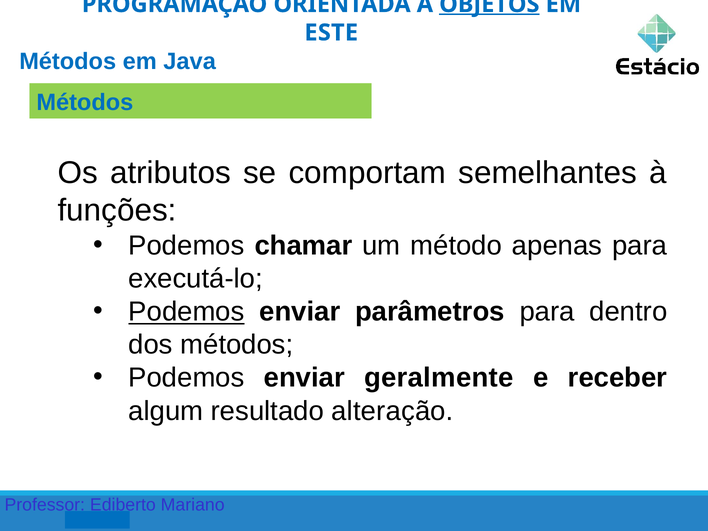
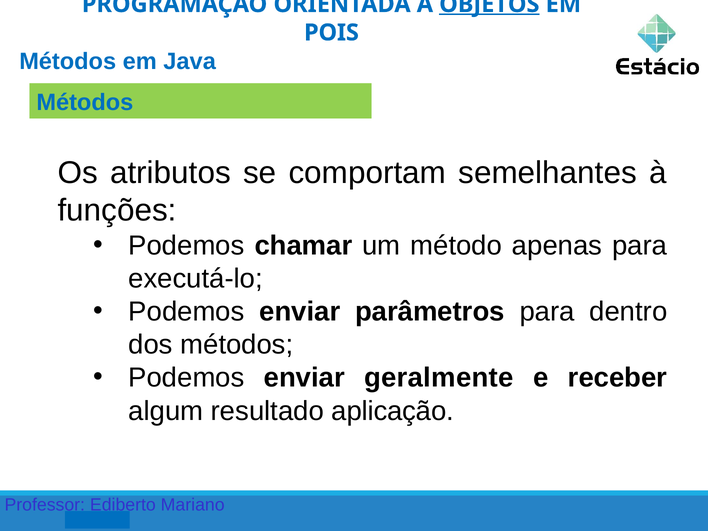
ESTE: ESTE -> POIS (331, 33)
Podemos underline: present -> none (186, 312)
alteração: alteração -> aplicação (393, 411)
